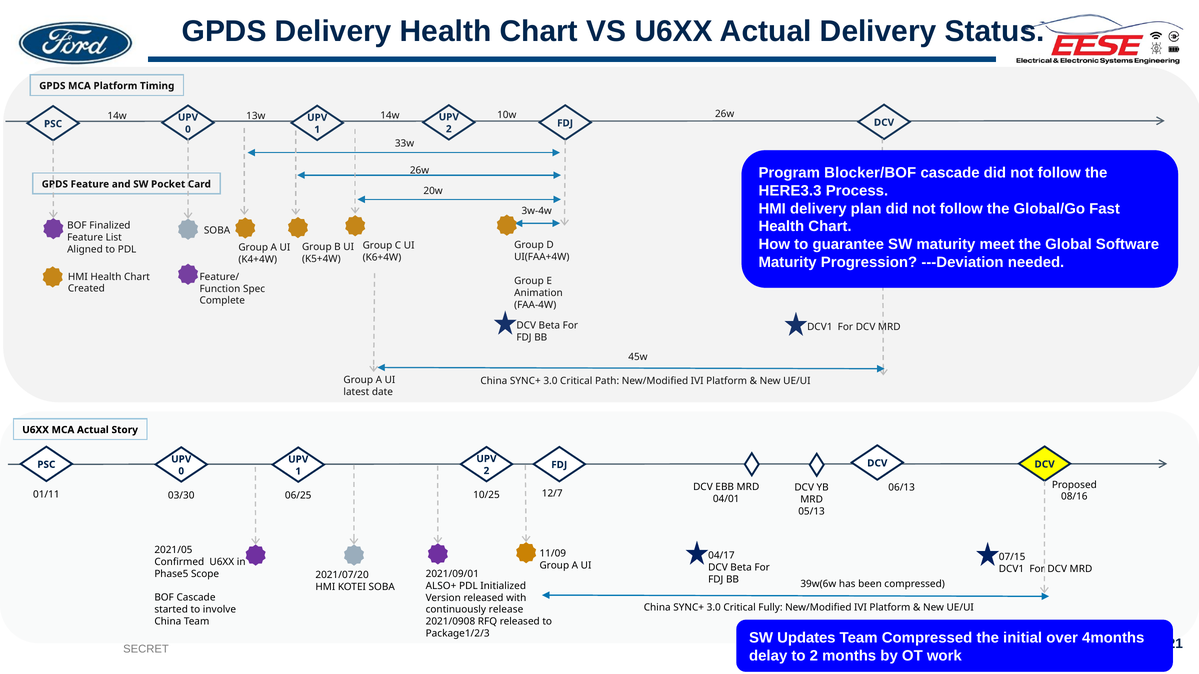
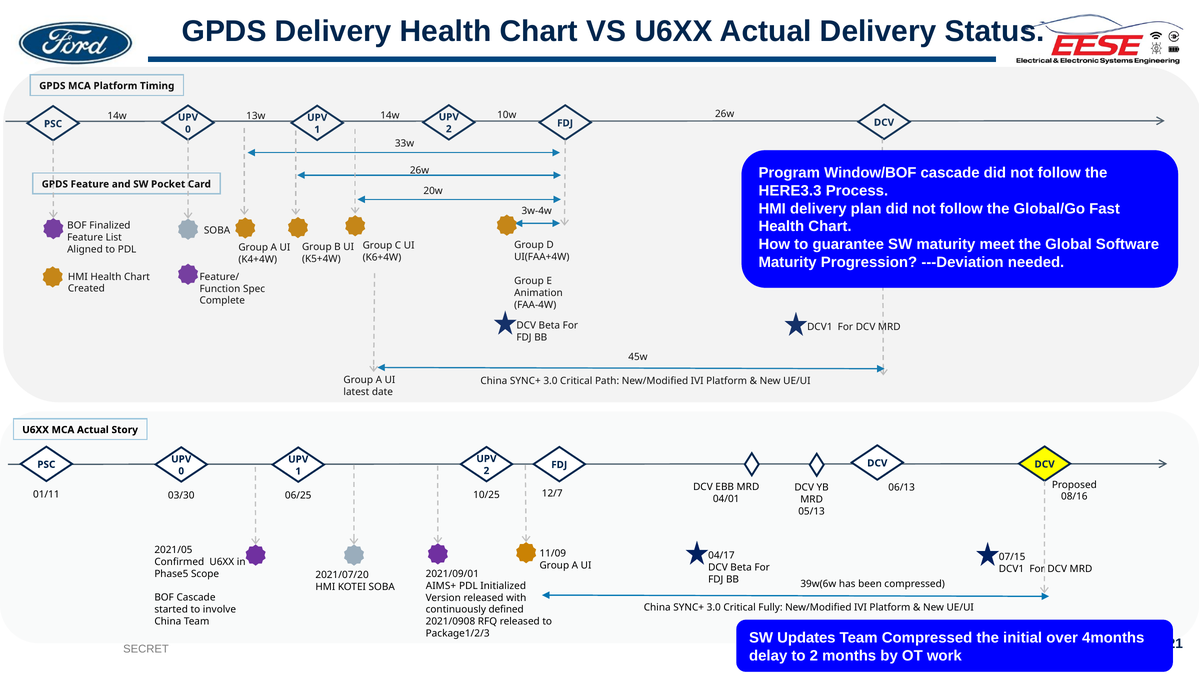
Blocker/BOF: Blocker/BOF -> Window/BOF (870, 173)
ALSO+: ALSO+ -> AIMS+ (441, 586)
release: release -> defined (506, 610)
